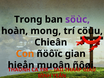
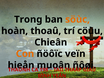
söùc colour: purple -> orange (78, 19)
mong: mong -> thoaû (46, 31)
gian: gian -> veïn (75, 54)
